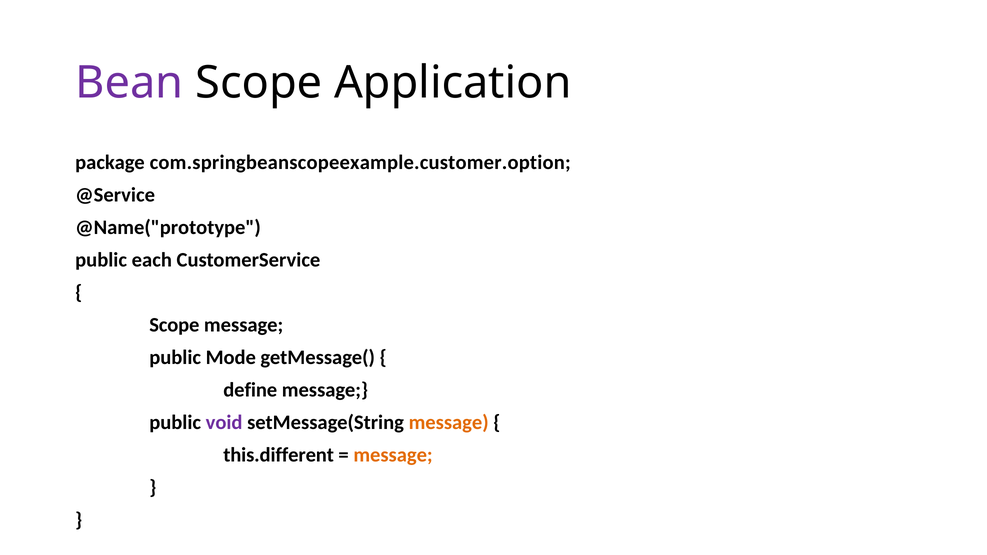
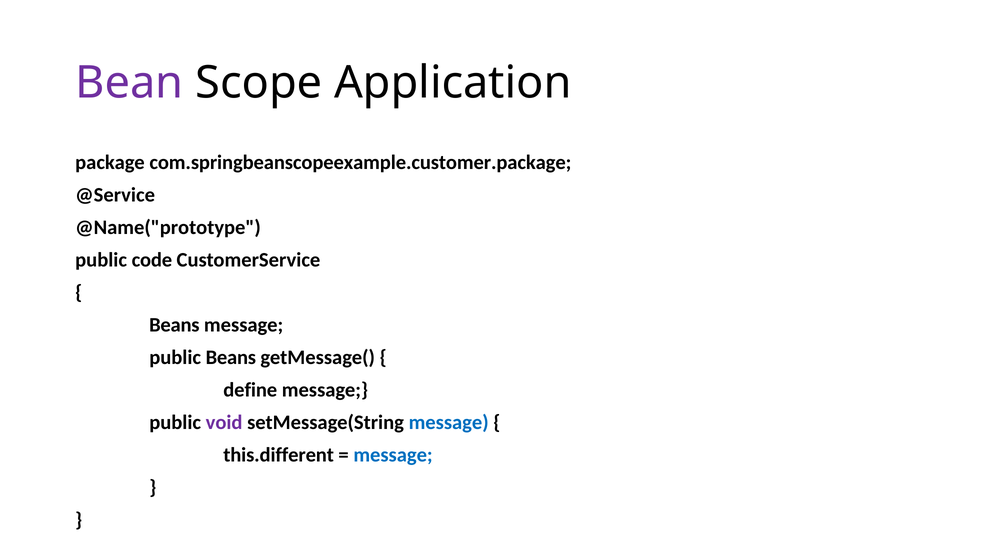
com.springbeanscopeexample.customer.option: com.springbeanscopeexample.customer.option -> com.springbeanscopeexample.customer.package (360, 162)
each: each -> code (152, 260)
Scope: Scope -> Beans (174, 325)
public Mode: Mode -> Beans (231, 357)
message colour: orange -> blue (449, 422)
message colour: orange -> blue (393, 455)
